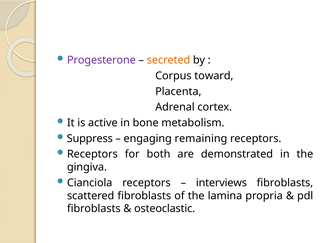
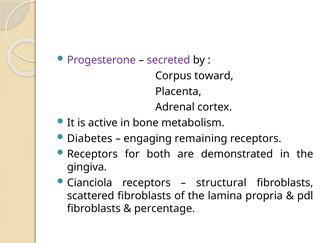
secreted colour: orange -> purple (168, 60)
Suppress: Suppress -> Diabetes (90, 138)
interviews: interviews -> structural (221, 183)
osteoclastic: osteoclastic -> percentage (165, 209)
